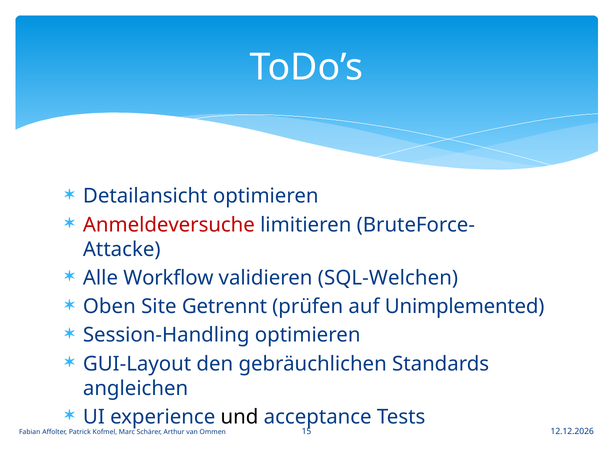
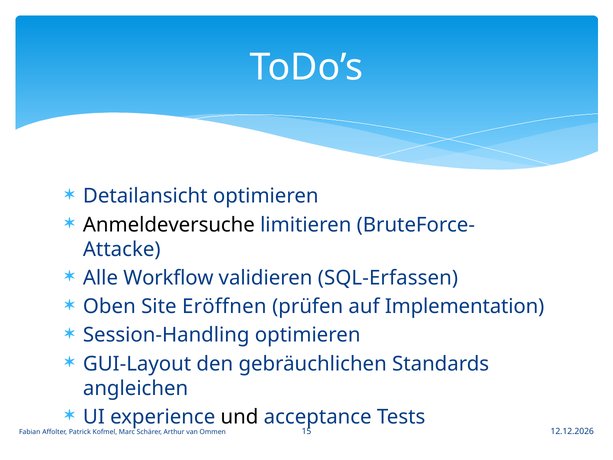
Anmeldeversuche colour: red -> black (169, 225)
SQL-Welchen: SQL-Welchen -> SQL-Erfassen (388, 278)
Getrennt: Getrennt -> Eröffnen (224, 306)
Unimplemented: Unimplemented -> Implementation (465, 306)
